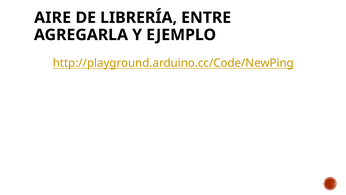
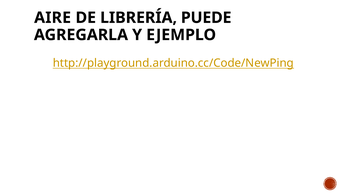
ENTRE: ENTRE -> PUEDE (206, 18)
